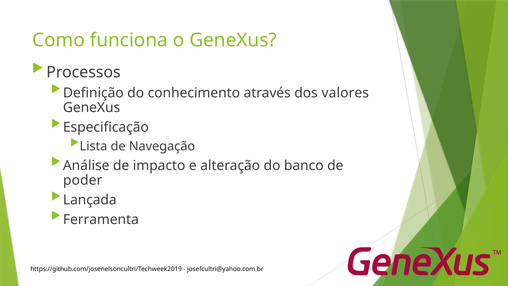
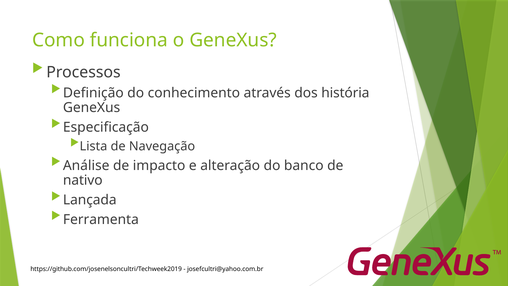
valores: valores -> história (345, 93)
poder: poder -> nativo (83, 180)
